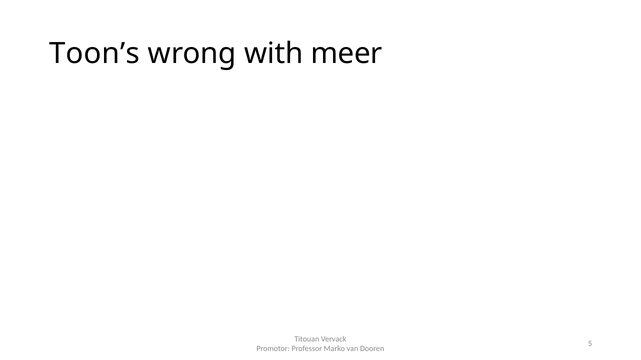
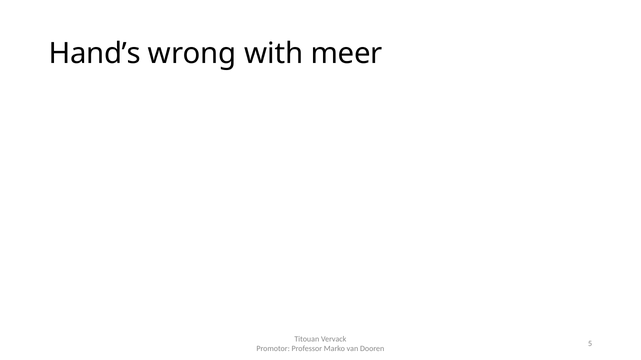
Toon’s: Toon’s -> Hand’s (95, 54)
